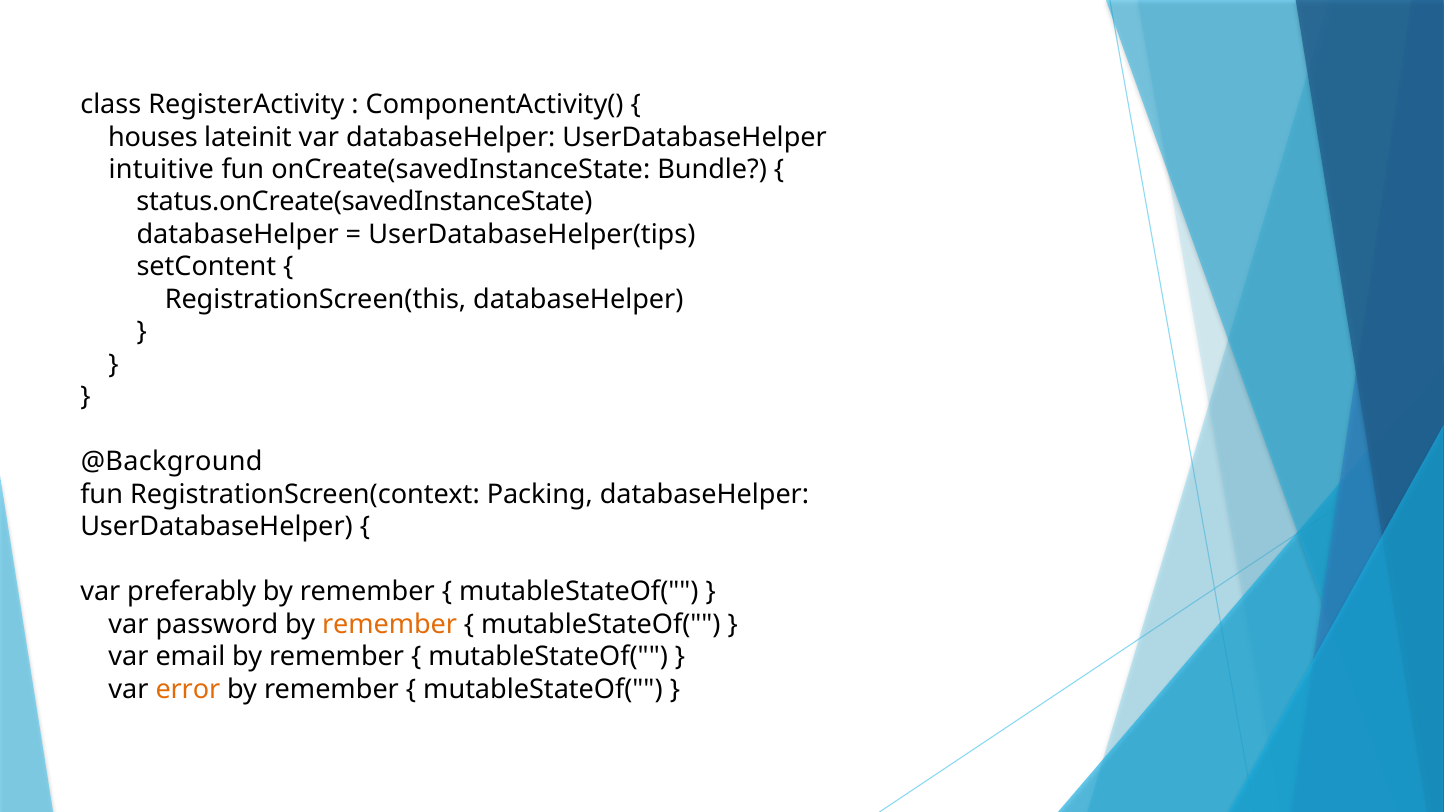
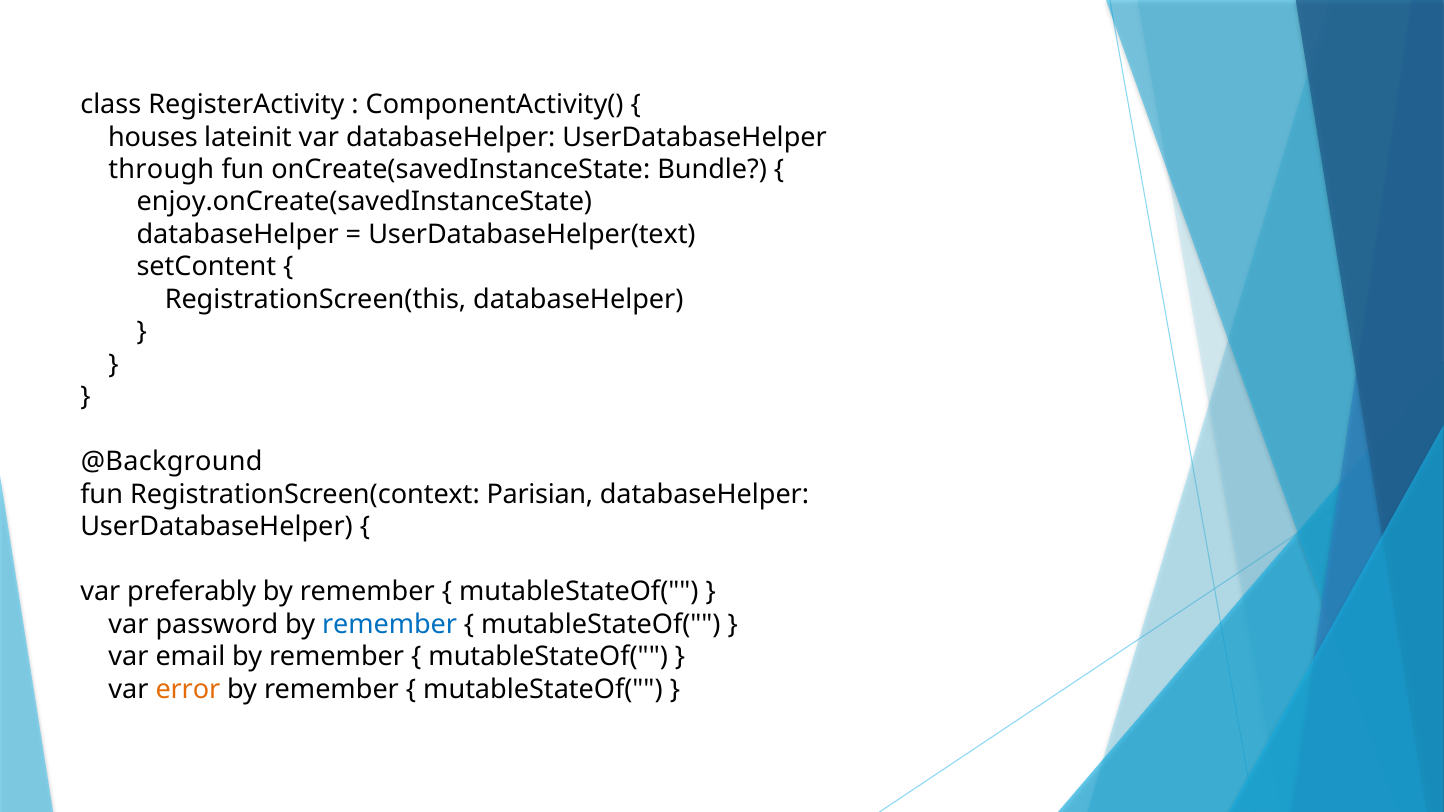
intuitive: intuitive -> through (161, 170)
status.onCreate(savedInstanceState: status.onCreate(savedInstanceState -> enjoy.onCreate(savedInstanceState (364, 202)
UserDatabaseHelper(tips: UserDatabaseHelper(tips -> UserDatabaseHelper(text (532, 235)
Packing: Packing -> Parisian (540, 495)
remember colour: orange -> blue (390, 624)
